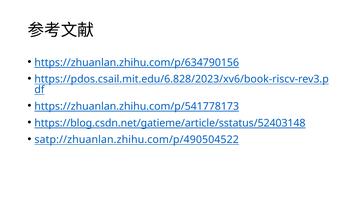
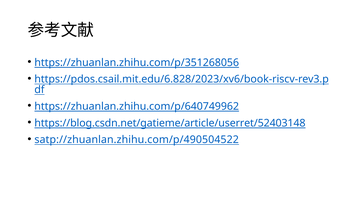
https://zhuanlan.zhihu.com/p/634790156: https://zhuanlan.zhihu.com/p/634790156 -> https://zhuanlan.zhihu.com/p/351268056 (137, 62)
https://zhuanlan.zhihu.com/p/541778173: https://zhuanlan.zhihu.com/p/541778173 -> https://zhuanlan.zhihu.com/p/640749962 (137, 106)
https://blog.csdn.net/gatieme/article/sstatus/52403148: https://blog.csdn.net/gatieme/article/sstatus/52403148 -> https://blog.csdn.net/gatieme/article/userret/52403148 (170, 123)
